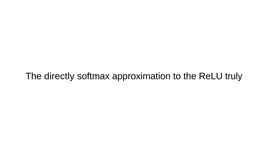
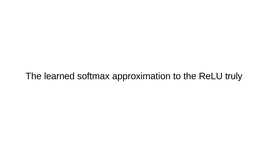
directly: directly -> learned (59, 76)
